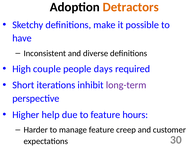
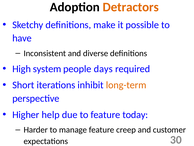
couple: couple -> system (47, 69)
long-term colour: purple -> orange (126, 85)
hours: hours -> today (135, 114)
